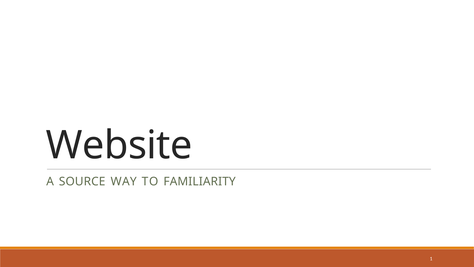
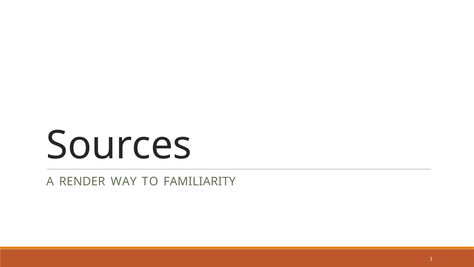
Website: Website -> Sources (119, 145)
SOURCE: SOURCE -> RENDER (82, 181)
